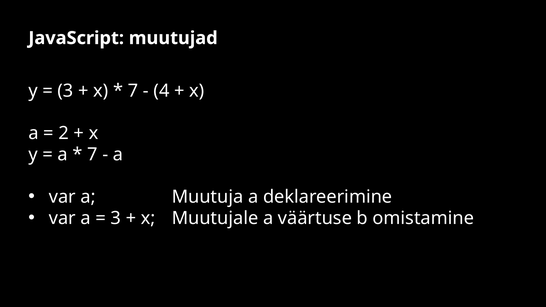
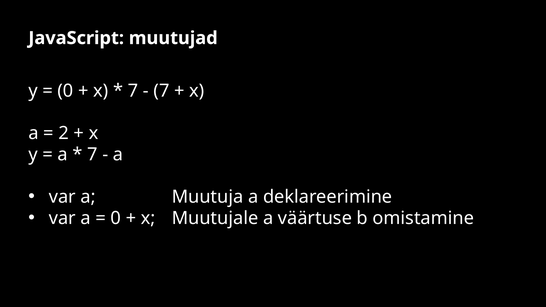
3: 3 -> 0 (65, 91)
4: 4 -> 7 (162, 91)
3: 3 -> 0 (116, 218)
